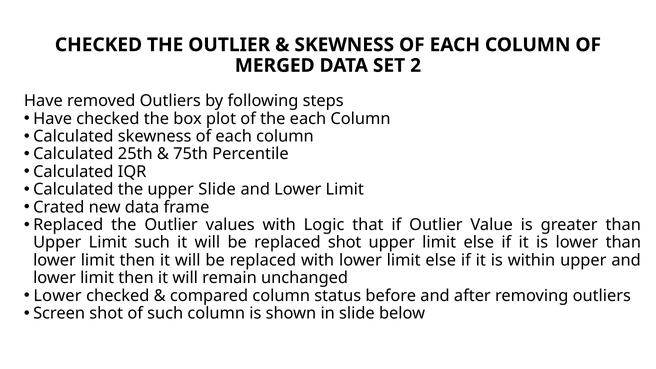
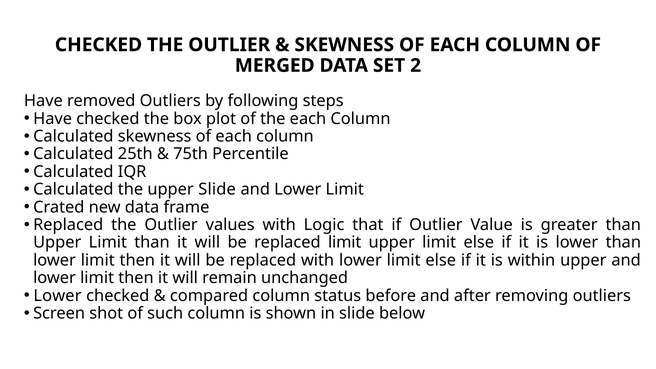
Limit such: such -> than (152, 243)
replaced shot: shot -> limit (345, 243)
